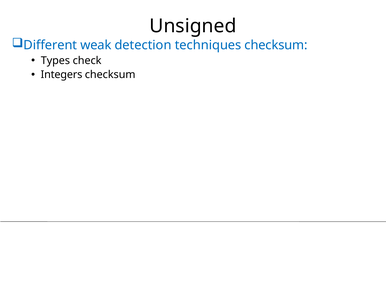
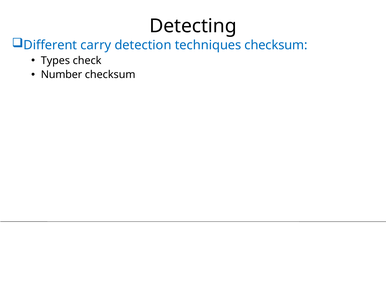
Unsigned: Unsigned -> Detecting (193, 26)
weak: weak -> carry (96, 45)
Integers: Integers -> Number (61, 75)
